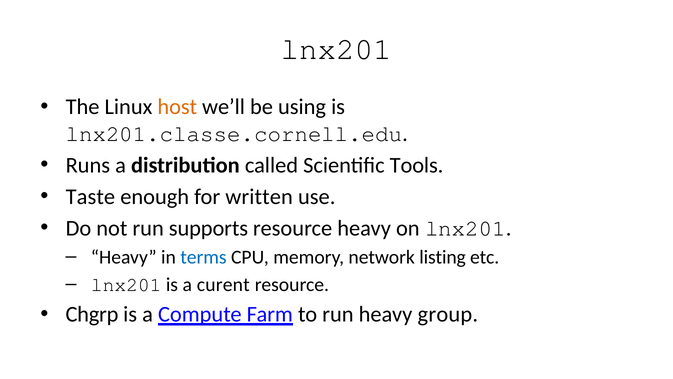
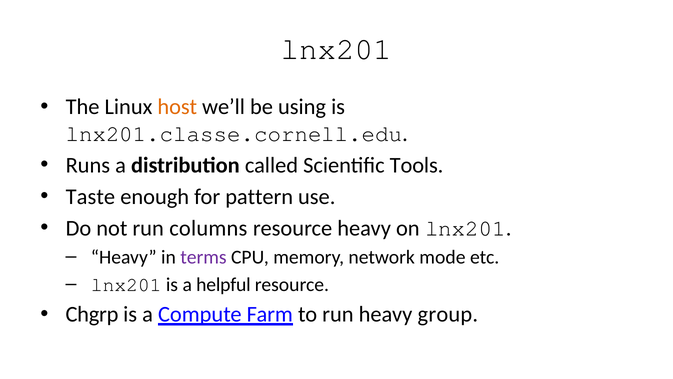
written: written -> pattern (259, 196)
supports: supports -> columns (208, 228)
terms colour: blue -> purple (204, 257)
listing: listing -> mode (442, 257)
curent: curent -> helpful (223, 284)
